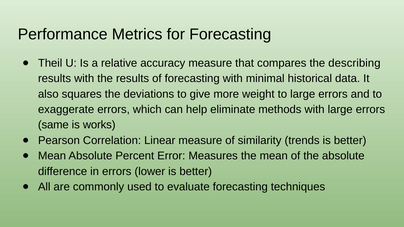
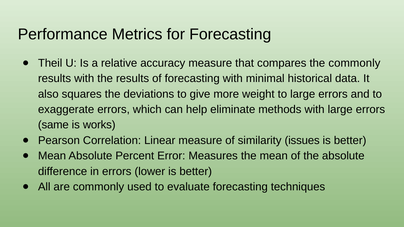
the describing: describing -> commonly (354, 63)
trends: trends -> issues (302, 141)
